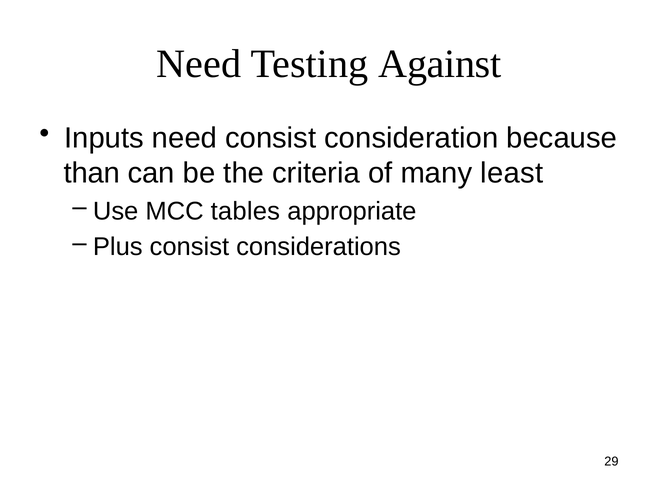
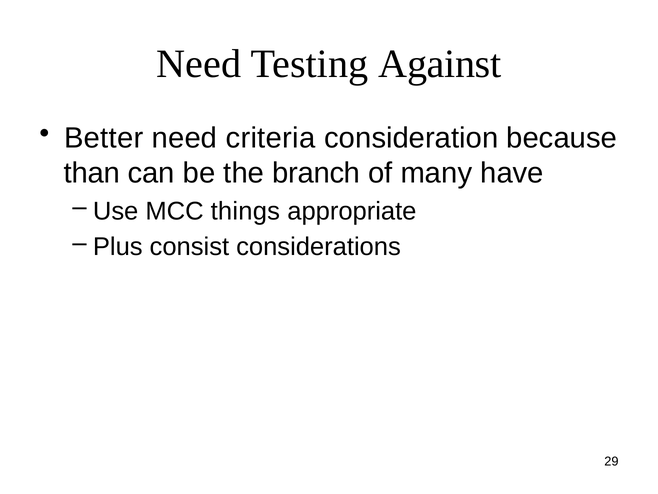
Inputs: Inputs -> Better (104, 138)
need consist: consist -> criteria (271, 138)
criteria: criteria -> branch (316, 173)
least: least -> have (512, 173)
tables: tables -> things (245, 211)
